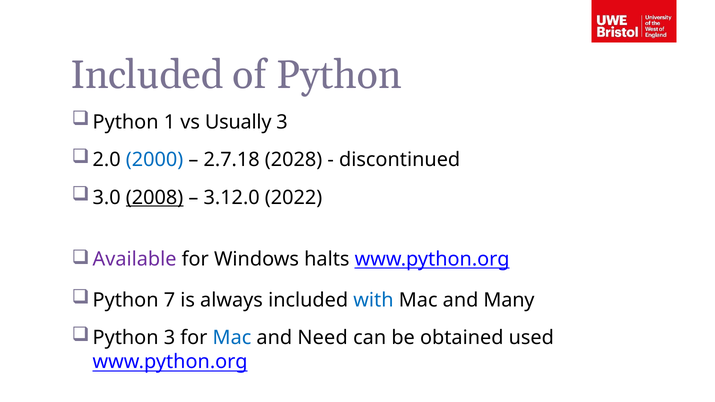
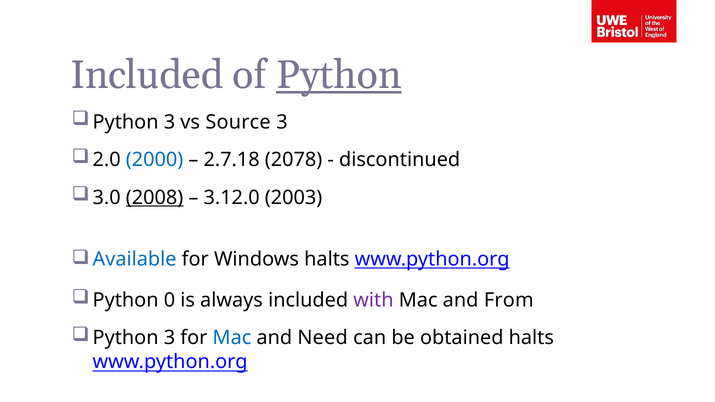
Python underline: none -> present (339, 75)
1: 1 -> 3 (169, 122)
Usually: Usually -> Source (238, 122)
2028: 2028 -> 2078 (294, 160)
2022: 2022 -> 2003 (294, 198)
Available colour: purple -> blue (135, 259)
7: 7 -> 0 (169, 300)
with colour: blue -> purple (373, 300)
Many: Many -> From (509, 300)
obtained used: used -> halts (531, 338)
